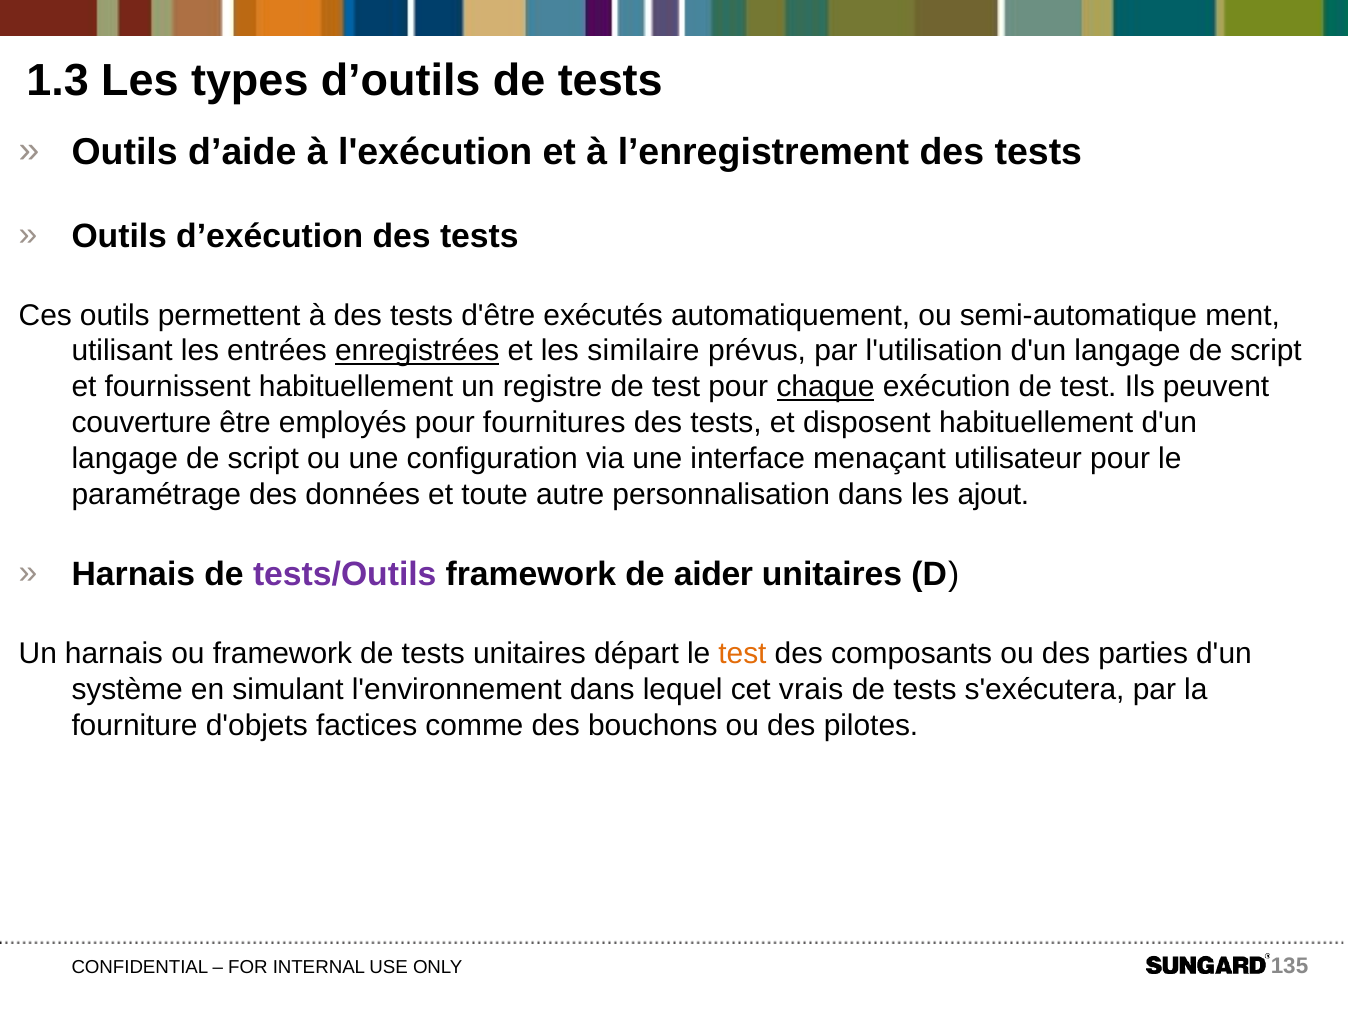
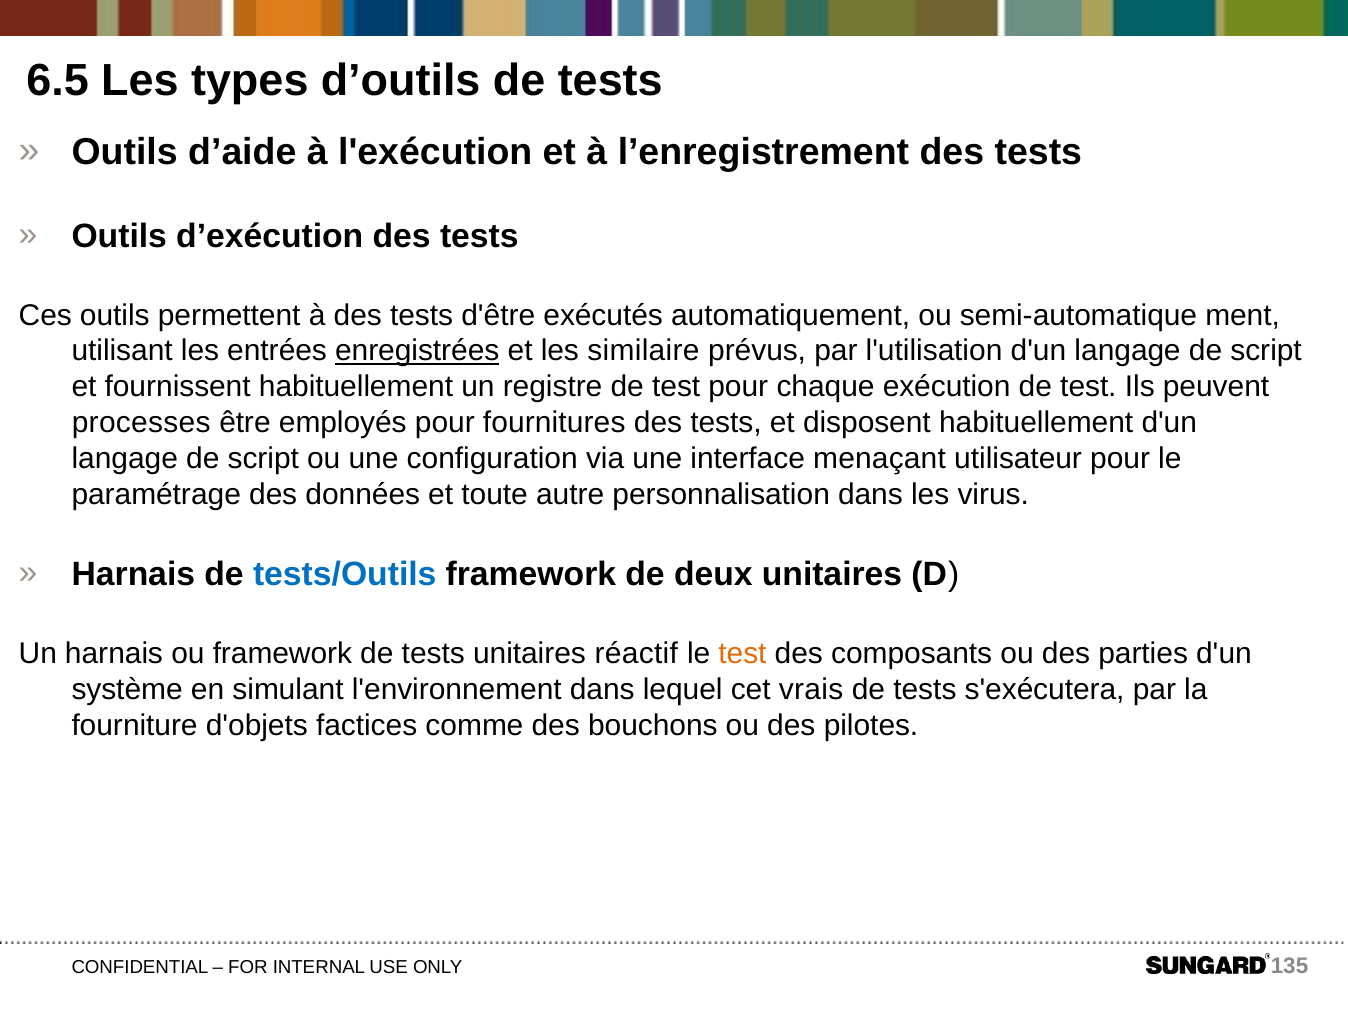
1.3: 1.3 -> 6.5 (58, 80)
chaque underline: present -> none (826, 387)
couverture: couverture -> processes (141, 423)
ajout: ajout -> virus (993, 495)
tests/Outils colour: purple -> blue (345, 574)
aider: aider -> deux (713, 574)
départ: départ -> réactif (636, 654)
